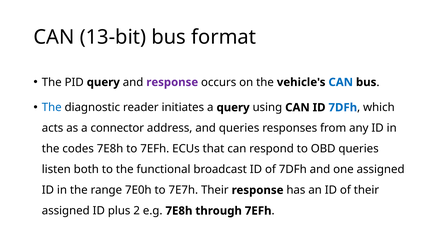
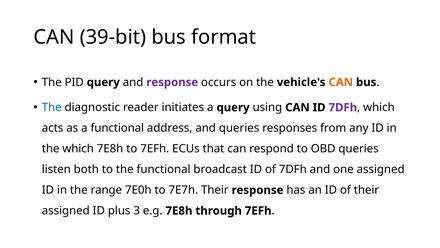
13-bit: 13-bit -> 39-bit (113, 37)
CAN colour: blue -> orange (341, 82)
7DFh colour: blue -> purple (343, 107)
a connector: connector -> functional (117, 128)
the codes: codes -> which (78, 149)
2: 2 -> 3 (137, 210)
